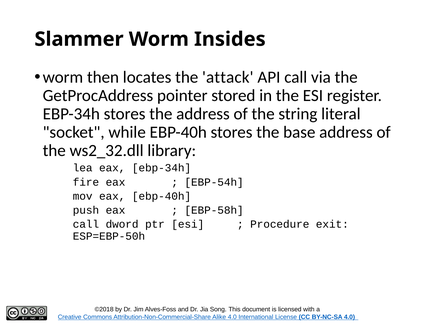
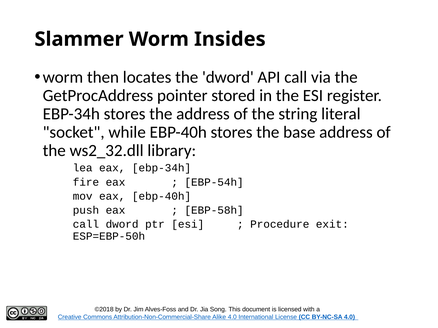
the attack: attack -> dword (228, 77)
